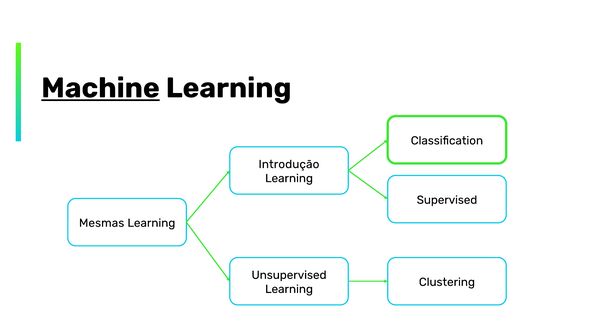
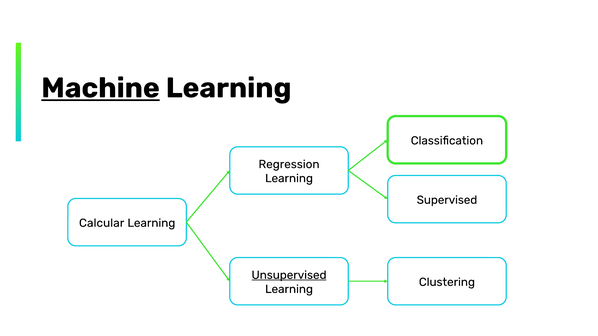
Introdução: Introdução -> Regression (289, 164)
Mesmas: Mesmas -> Calcular (102, 223)
Unsupervised underline: none -> present (289, 275)
